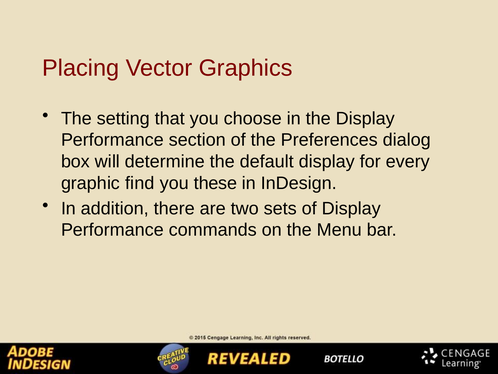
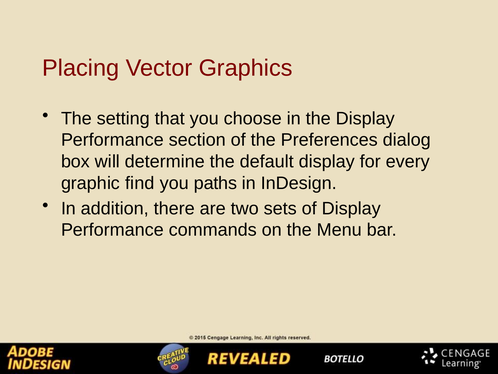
these: these -> paths (216, 183)
